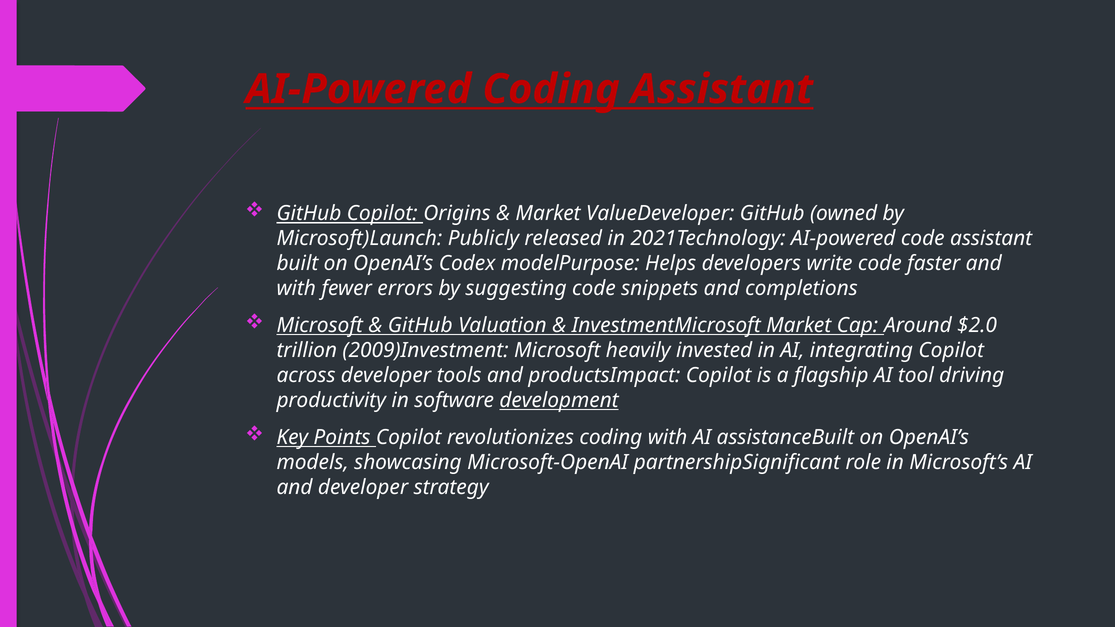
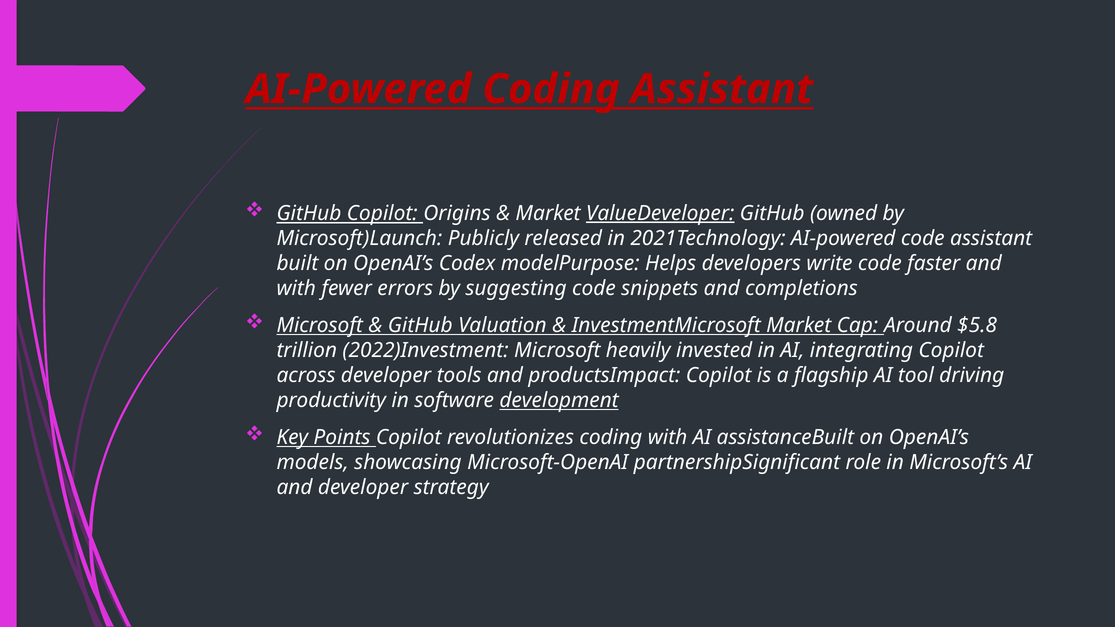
ValueDeveloper underline: none -> present (660, 213)
$2.0: $2.0 -> $5.8 (977, 325)
2009)Investment: 2009)Investment -> 2022)Investment (426, 350)
